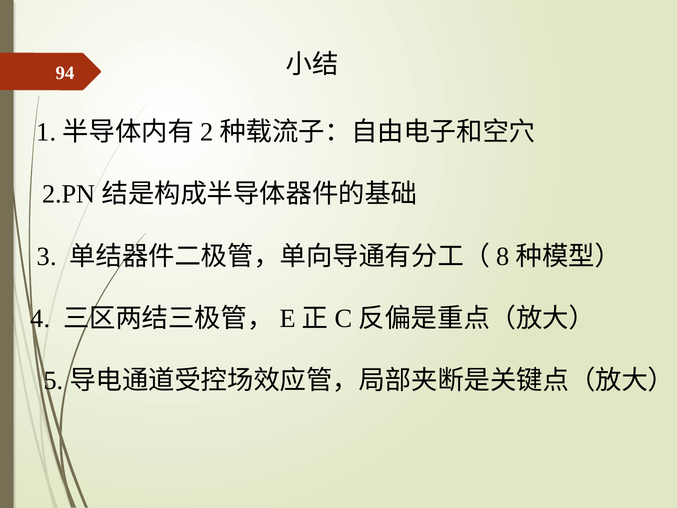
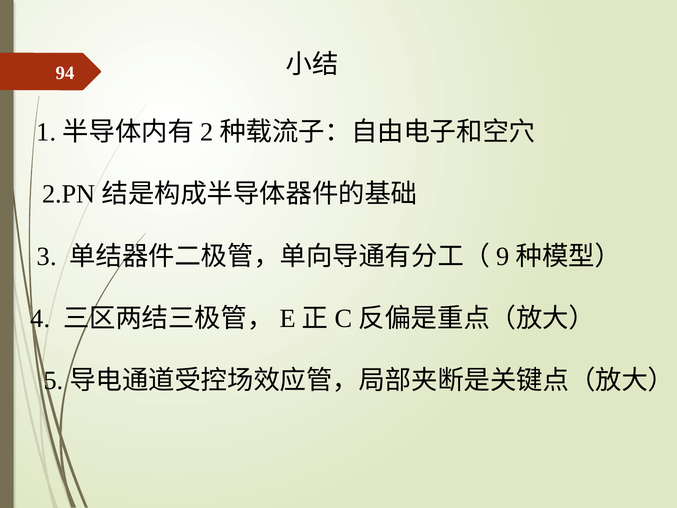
8: 8 -> 9 (503, 256)
